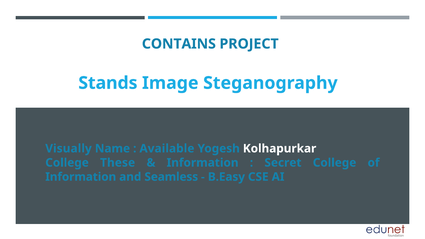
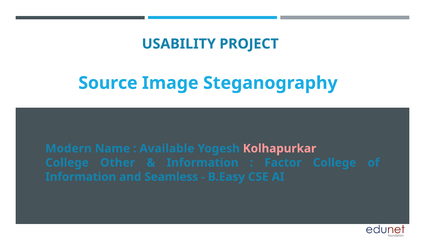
CONTAINS: CONTAINS -> USABILITY (179, 44)
Stands: Stands -> Source (108, 83)
Visually: Visually -> Modern (69, 149)
Kolhapurkar colour: white -> pink (280, 149)
These: These -> Other (118, 163)
Secret: Secret -> Factor (283, 163)
